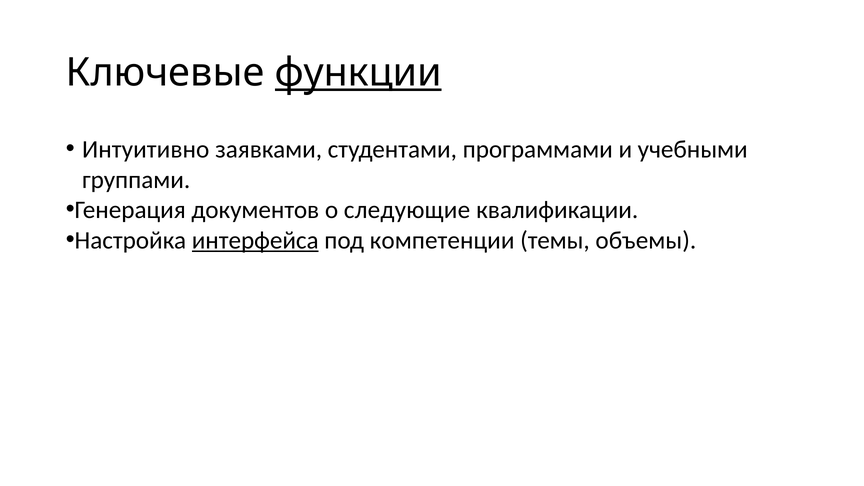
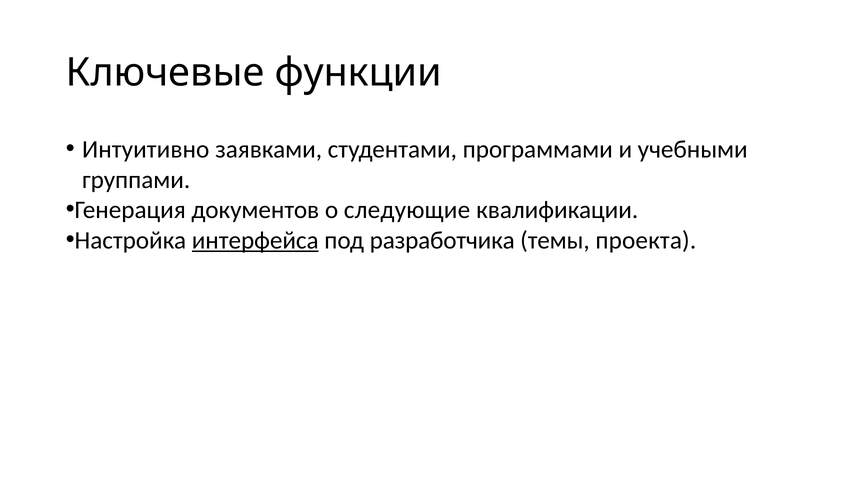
функции underline: present -> none (358, 73)
компетенции: компетенции -> разработчика (442, 240)
объемы: объемы -> проекта (646, 240)
